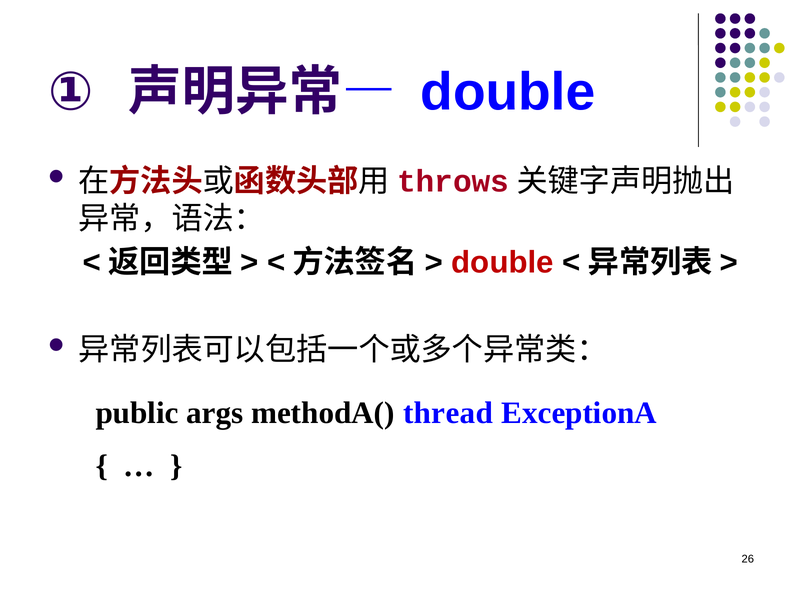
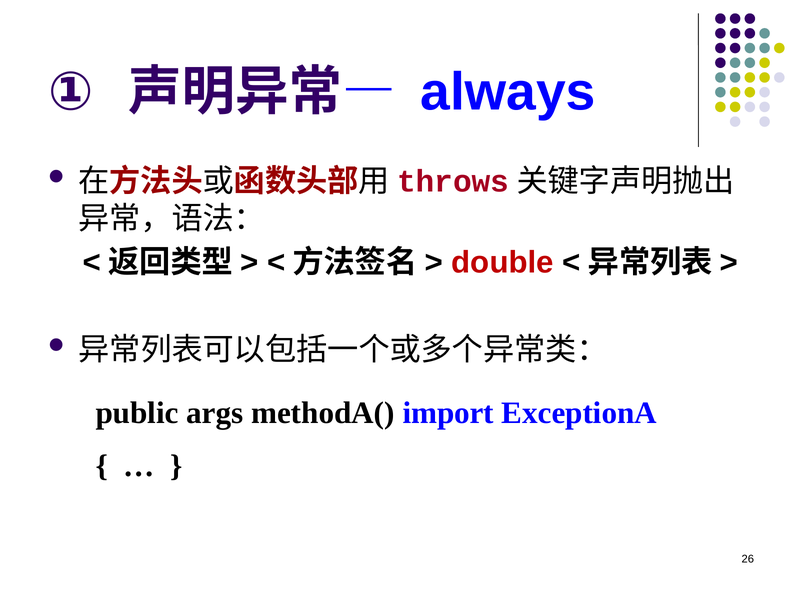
double: double -> always (508, 92)
thread: thread -> import (448, 413)
